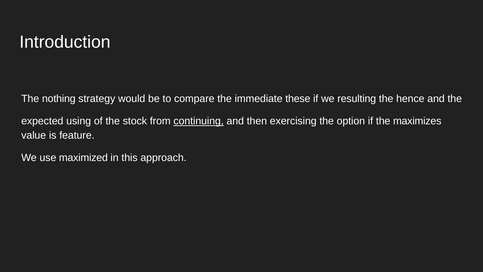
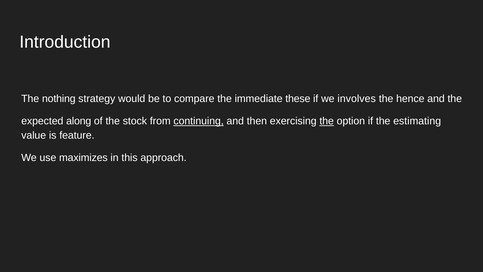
resulting: resulting -> involves (357, 99)
using: using -> along (79, 121)
the underline: none -> present (327, 121)
maximizes: maximizes -> estimating (417, 121)
maximized: maximized -> maximizes (83, 158)
